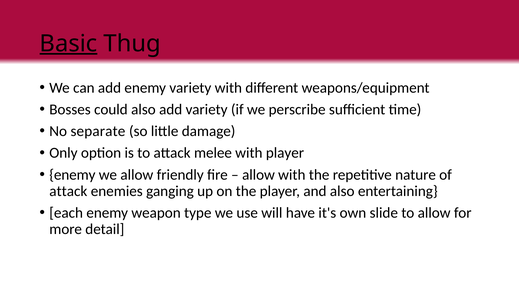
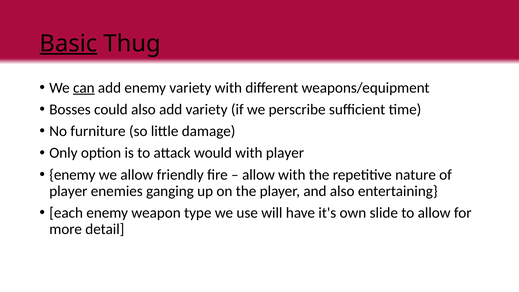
can underline: none -> present (84, 88)
separate: separate -> furniture (98, 131)
melee: melee -> would (213, 153)
attack: attack -> player (68, 191)
